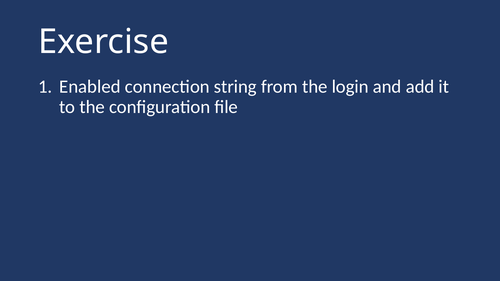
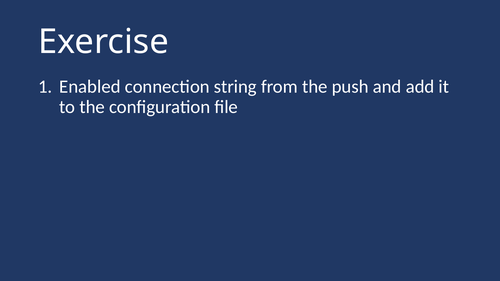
login: login -> push (350, 87)
